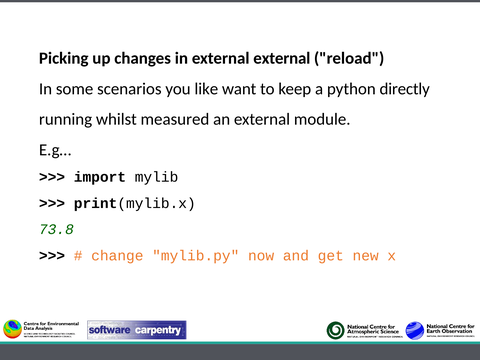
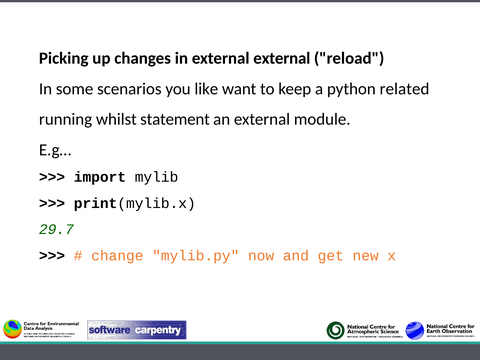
directly: directly -> related (405, 89)
measured: measured -> statement (175, 119)
73.8: 73.8 -> 29.7 (56, 229)
